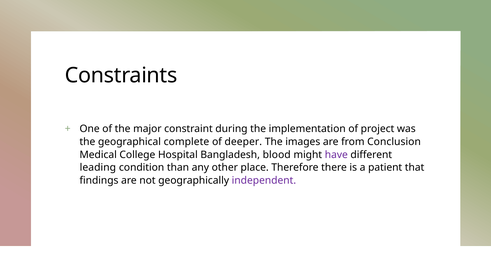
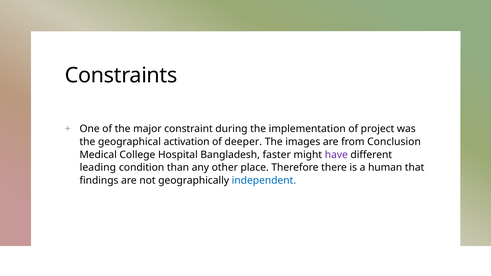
complete: complete -> activation (187, 142)
blood: blood -> faster (277, 155)
patient: patient -> human (385, 168)
independent colour: purple -> blue (264, 181)
